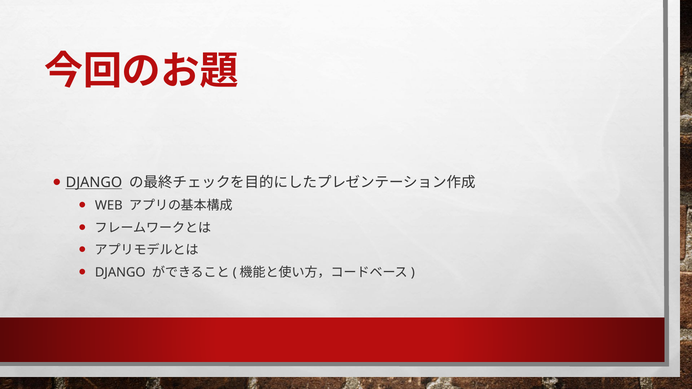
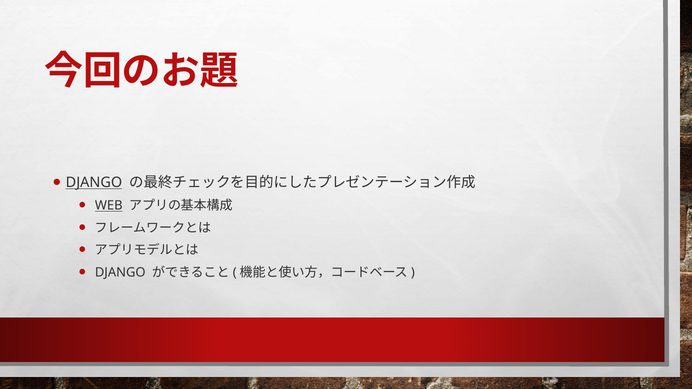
WEB underline: none -> present (109, 206)
